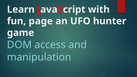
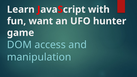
page: page -> want (41, 21)
